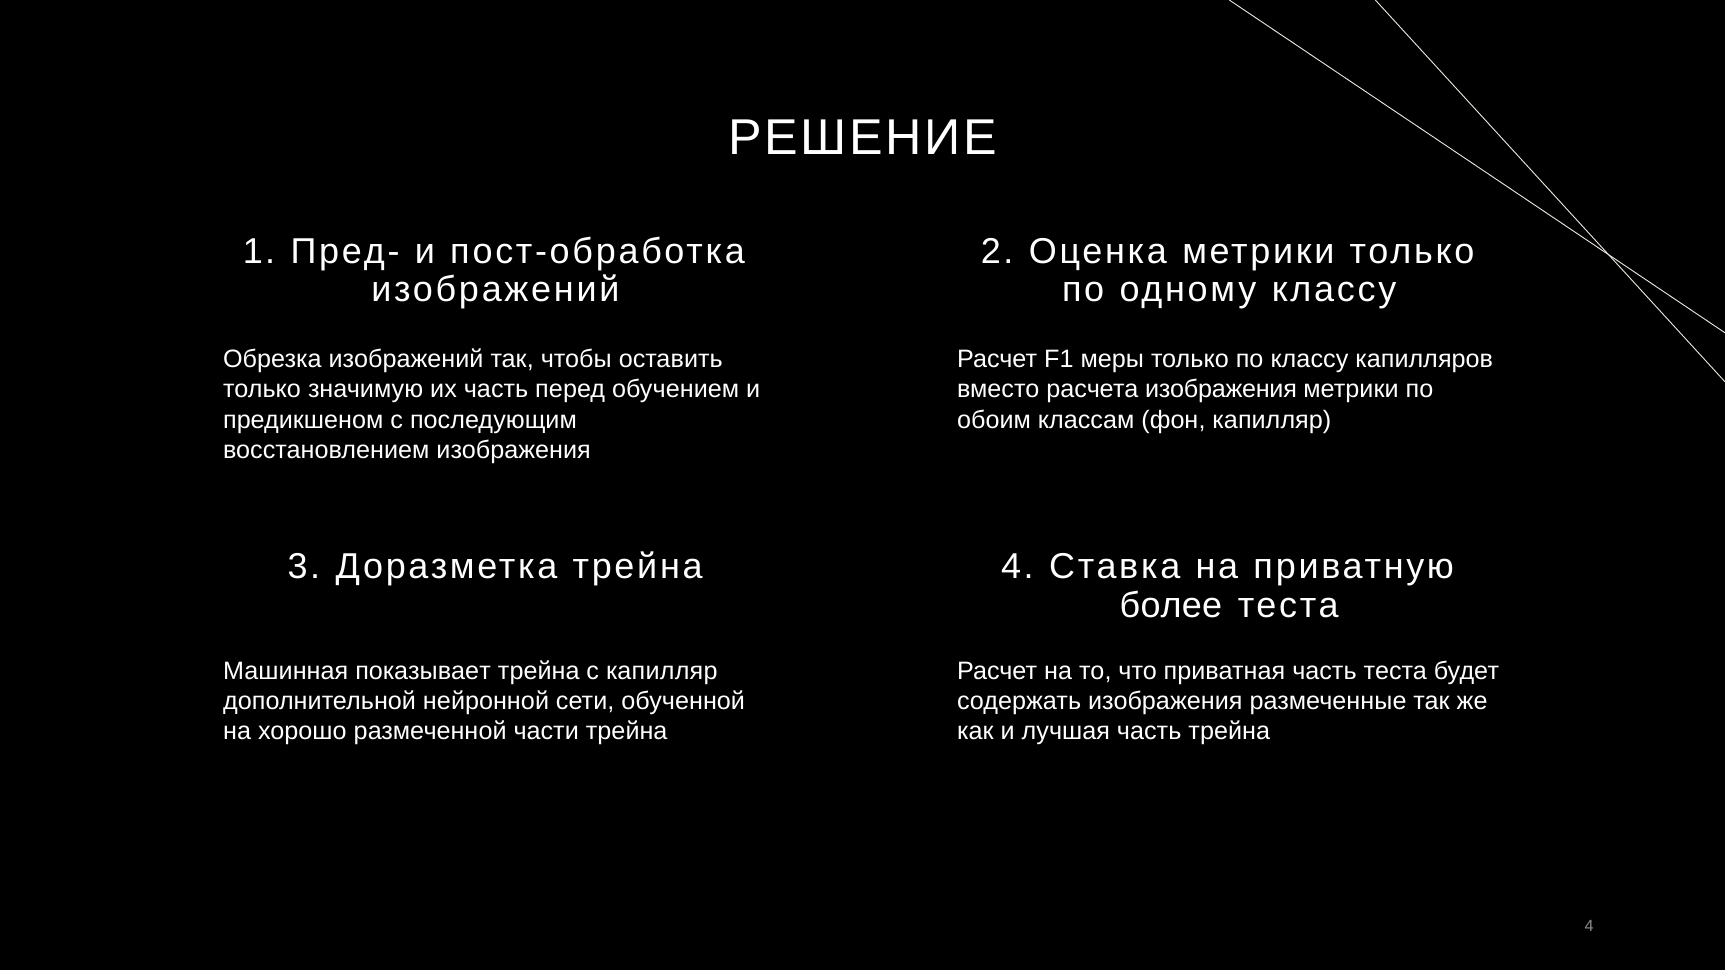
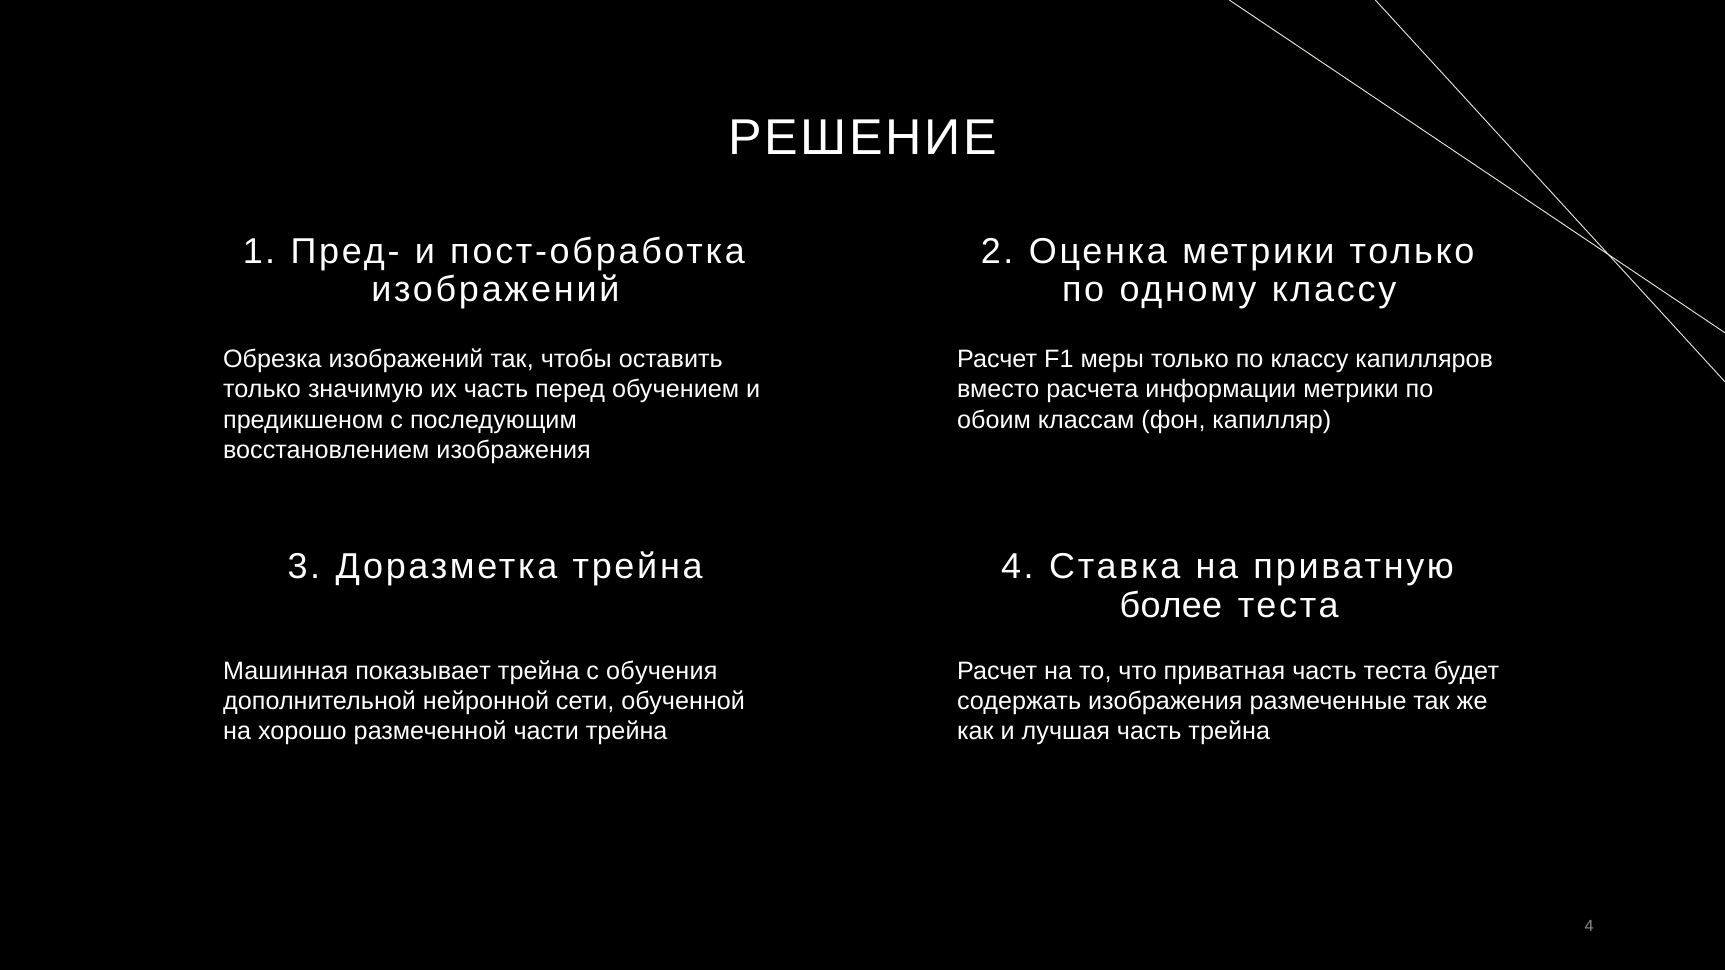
расчета изображения: изображения -> информации (1221, 390)
с капилляр: капилляр -> обучения (662, 671)
